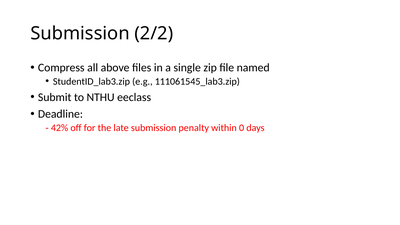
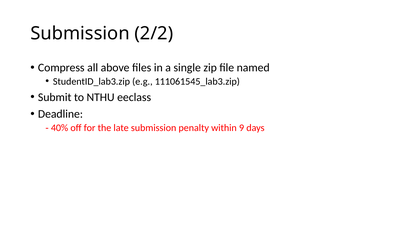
42%: 42% -> 40% (60, 128)
0: 0 -> 9 (242, 128)
